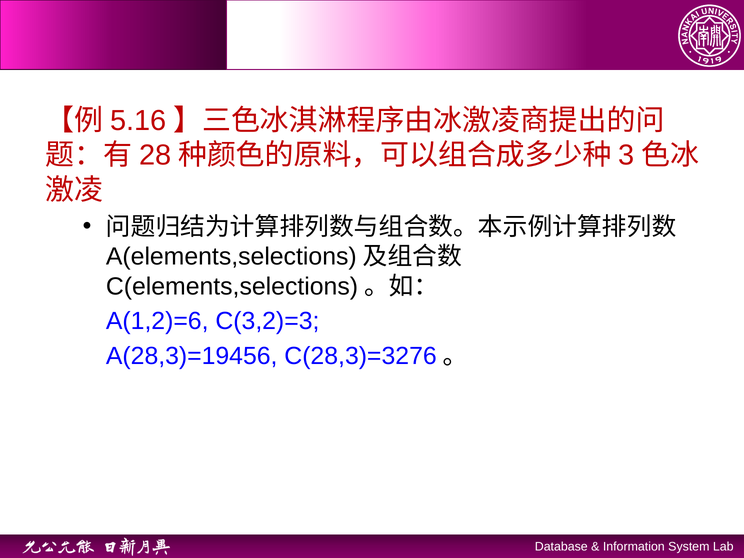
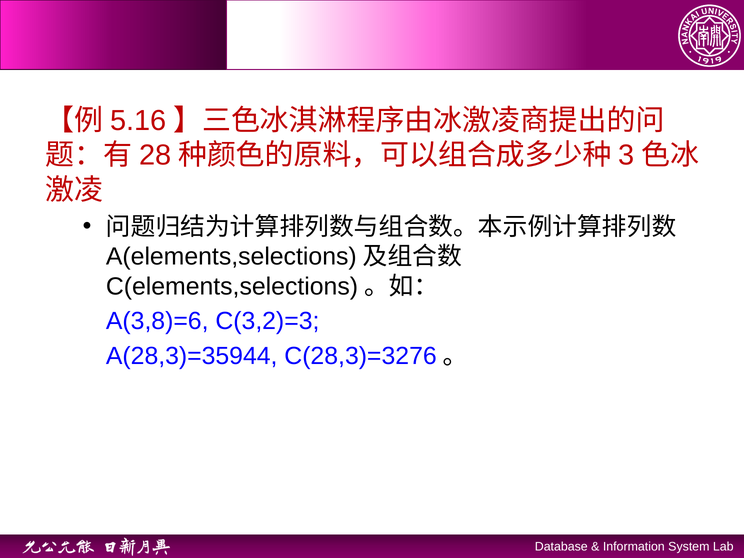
A(1,2)=6: A(1,2)=6 -> A(3,8)=6 (157, 321)
A(28,3)=19456: A(28,3)=19456 -> A(28,3)=35944 (192, 356)
